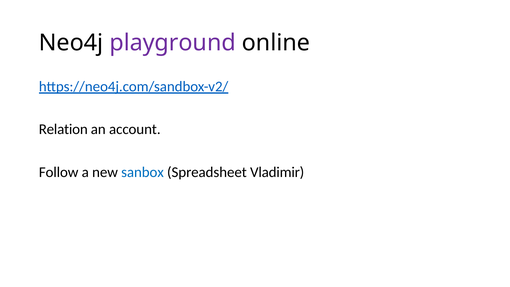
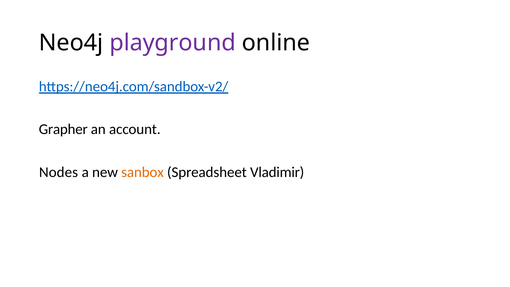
Relation: Relation -> Grapher (63, 129)
Follow: Follow -> Nodes (59, 172)
sanbox colour: blue -> orange (142, 172)
